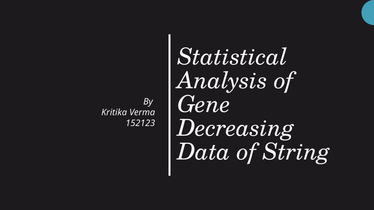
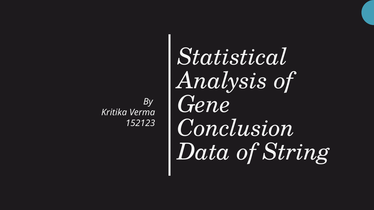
Decreasing: Decreasing -> Conclusion (236, 128)
